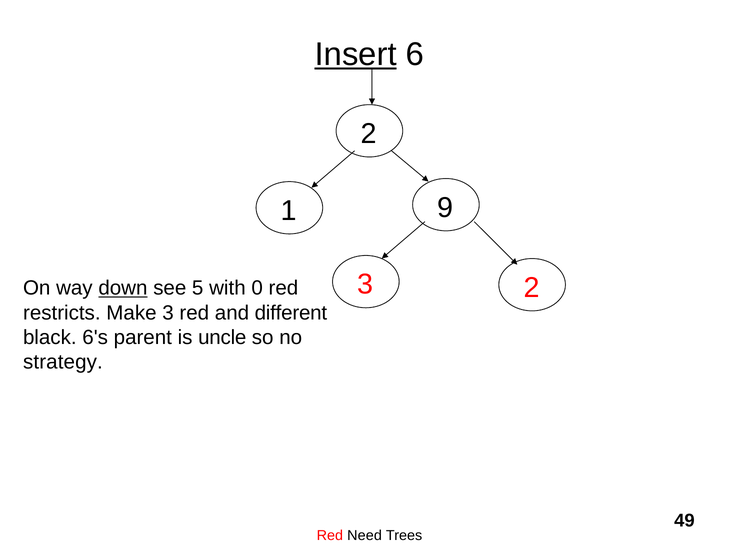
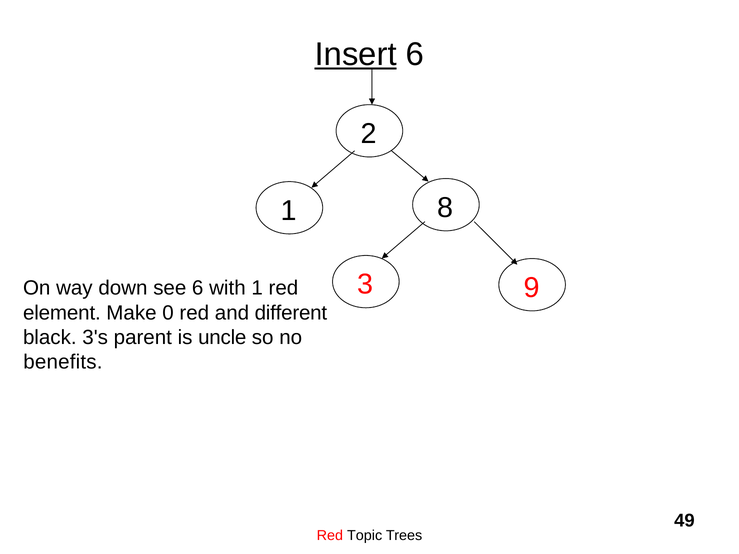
9: 9 -> 8 (445, 208)
3 2: 2 -> 9 (532, 288)
down underline: present -> none (123, 288)
see 5: 5 -> 6 (198, 288)
with 0: 0 -> 1 (257, 288)
restricts: restricts -> element (62, 313)
Make 3: 3 -> 0 (168, 313)
6's: 6's -> 3's (95, 338)
strategy: strategy -> benefits (63, 362)
Need: Need -> Topic (365, 536)
